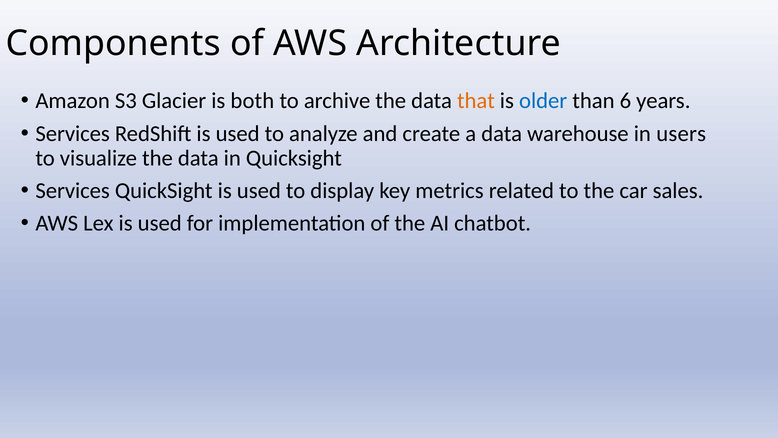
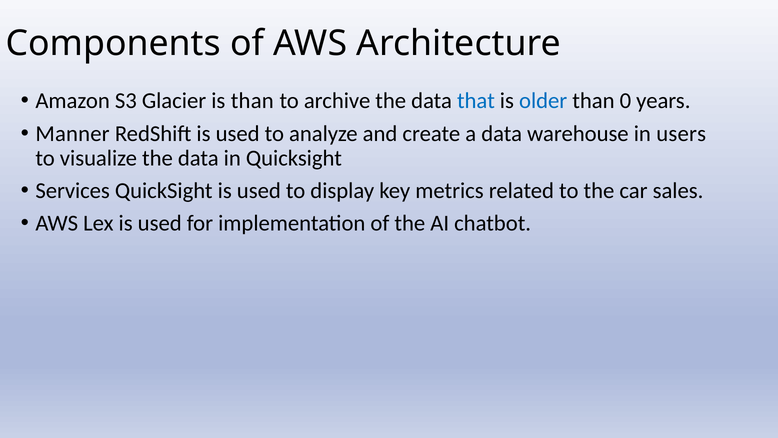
is both: both -> than (252, 101)
that colour: orange -> blue (476, 101)
6: 6 -> 0 (625, 101)
Services: Services -> Manner (73, 133)
